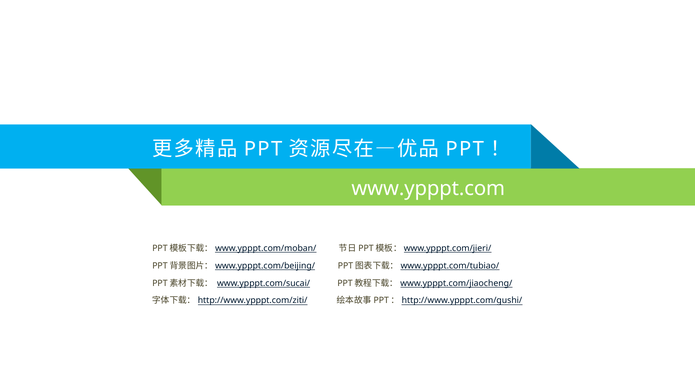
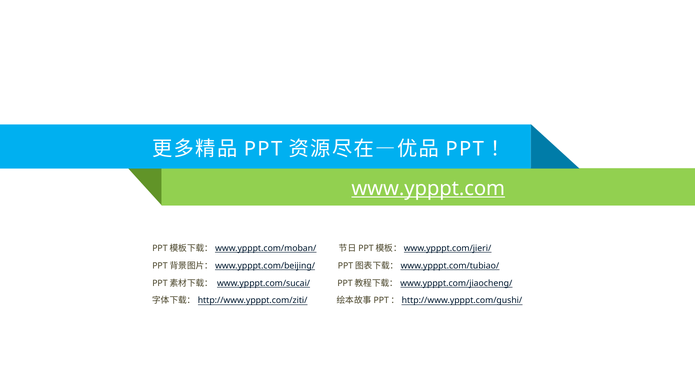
www.ypppt.com underline: none -> present (428, 188)
